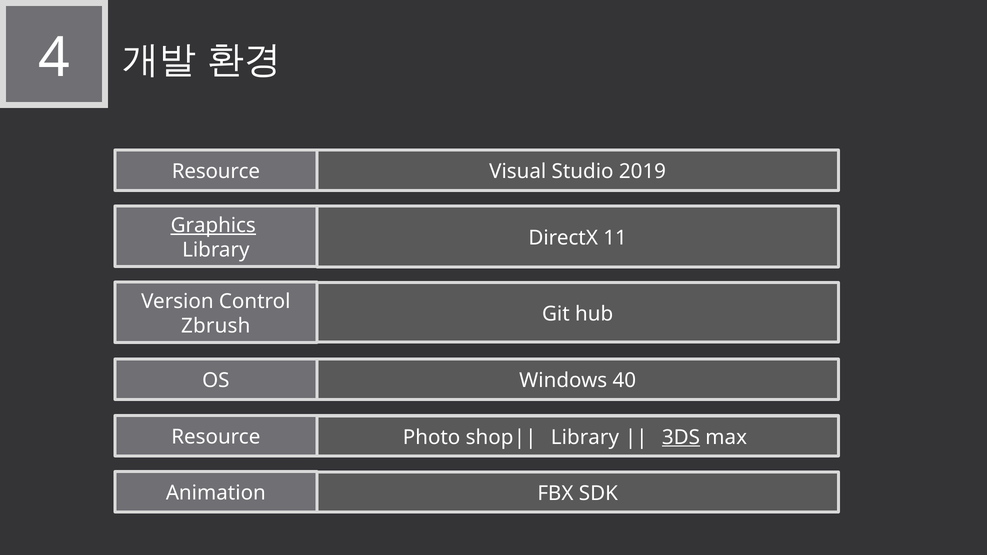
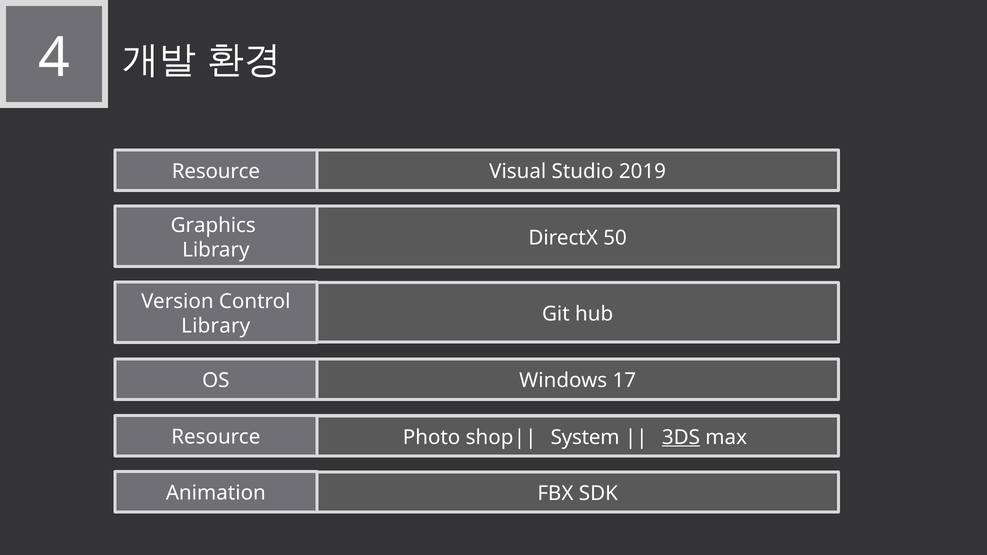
Graphics underline: present -> none (213, 225)
11: 11 -> 50 (615, 238)
Zbrush: Zbrush -> Library (216, 326)
40: 40 -> 17 (624, 381)
Library: Library -> System (585, 437)
